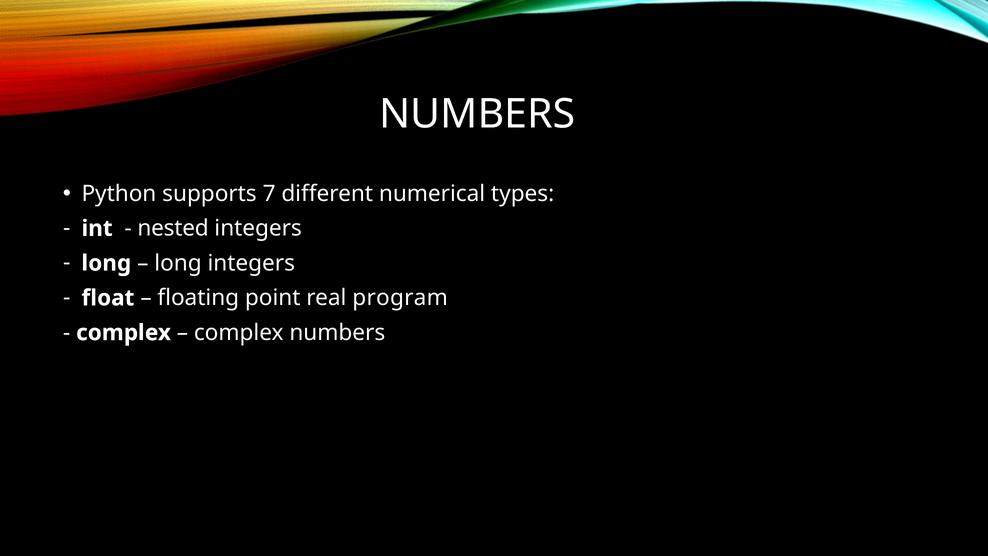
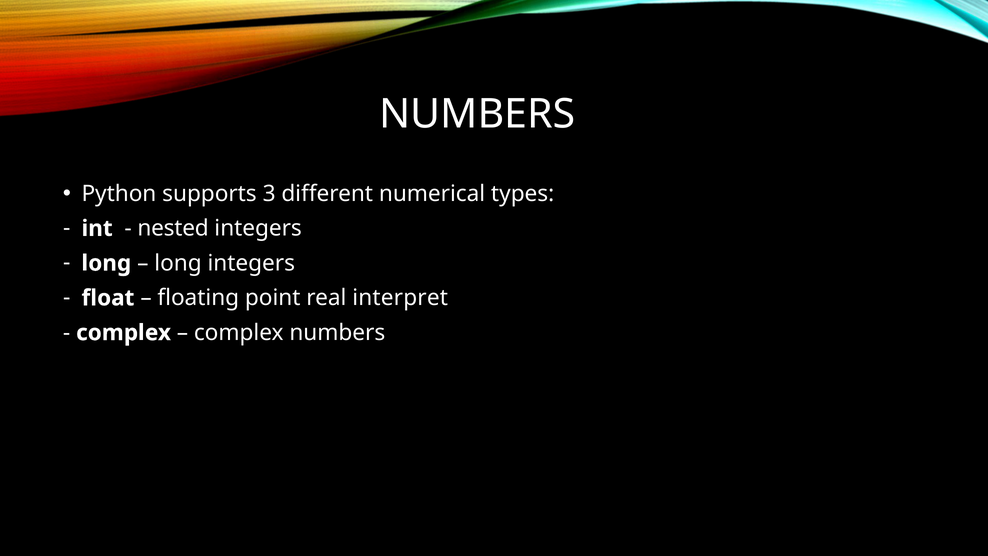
7: 7 -> 3 (269, 194)
program: program -> interpret (400, 298)
